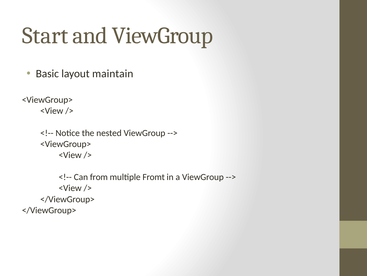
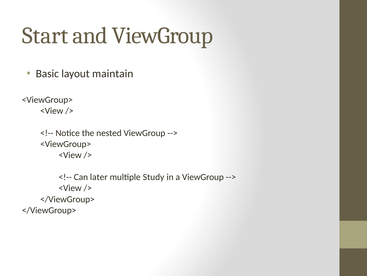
from: from -> later (99, 177)
Fromt: Fromt -> Study (154, 177)
